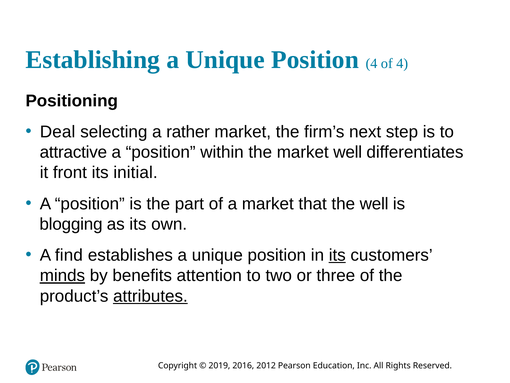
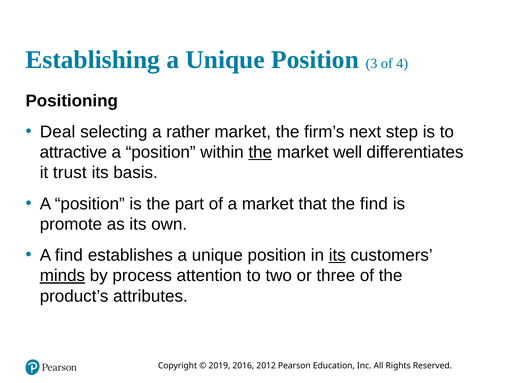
Position 4: 4 -> 3 (371, 63)
the underline: none -> present (260, 152)
front: front -> trust (70, 172)
initial: initial -> basis (136, 172)
the well: well -> find (374, 203)
blogging: blogging -> promote (71, 224)
benefits: benefits -> process (142, 275)
attributes underline: present -> none (150, 296)
